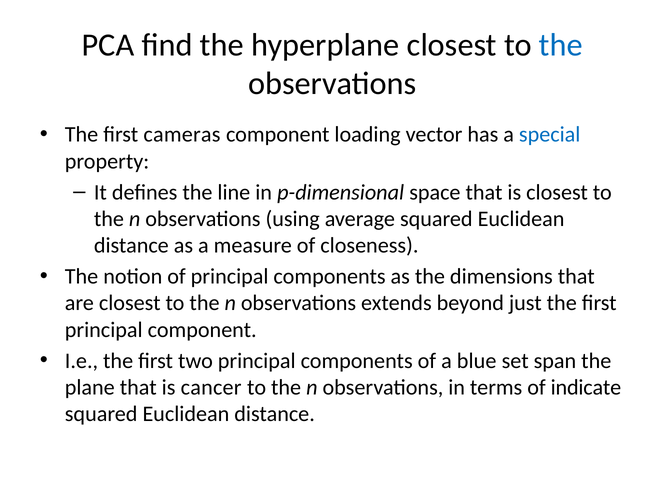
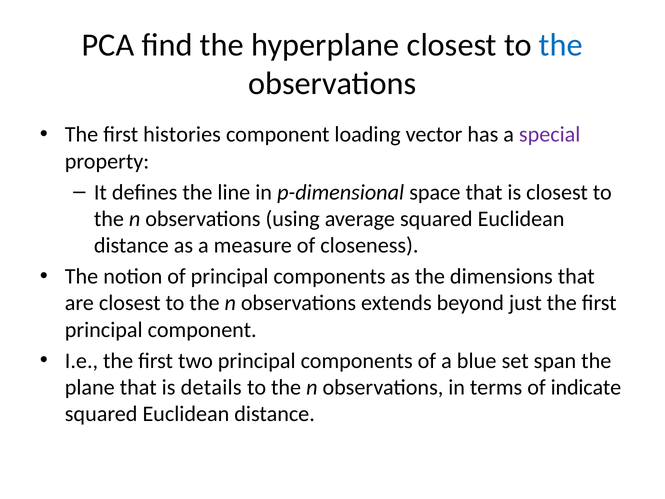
cameras: cameras -> histories (182, 135)
special colour: blue -> purple (550, 135)
cancer: cancer -> details (211, 387)
